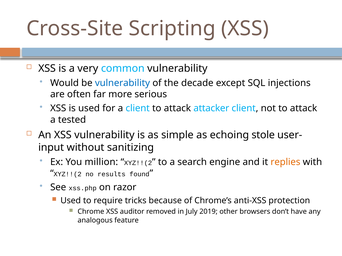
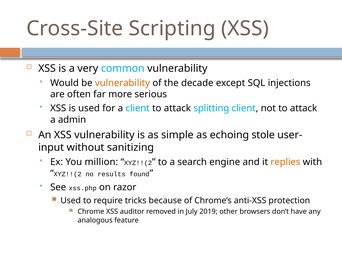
vulnerability colour: blue -> orange (122, 83)
attacker: attacker -> splitting (211, 108)
tested: tested -> admin (72, 120)
